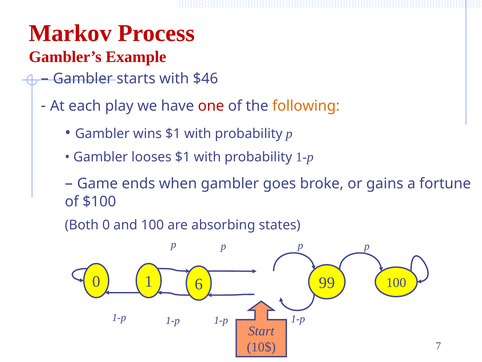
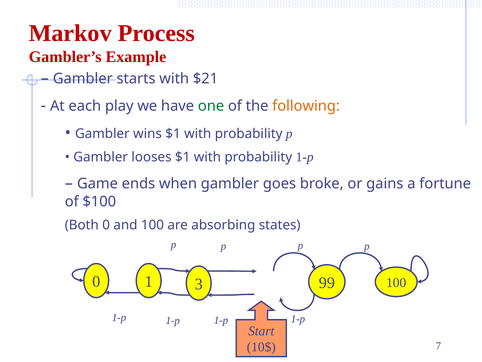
$46: $46 -> $21 (205, 79)
one colour: red -> green (211, 106)
6: 6 -> 3 (199, 284)
